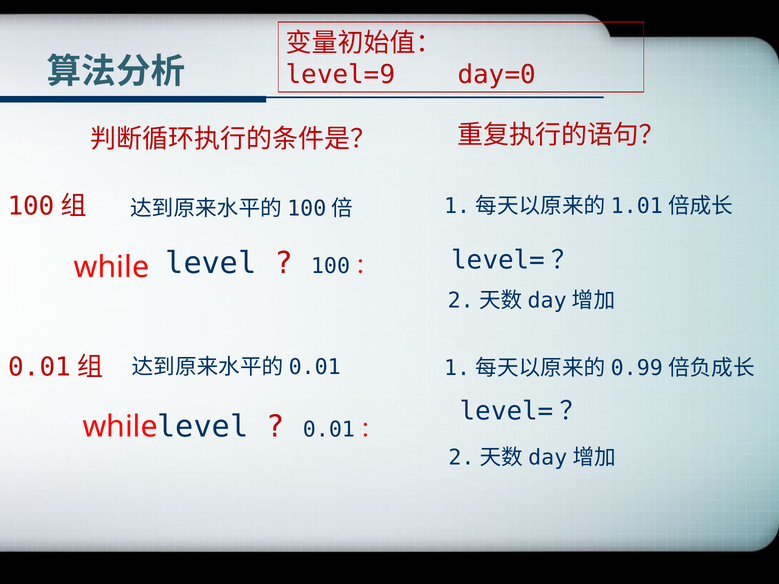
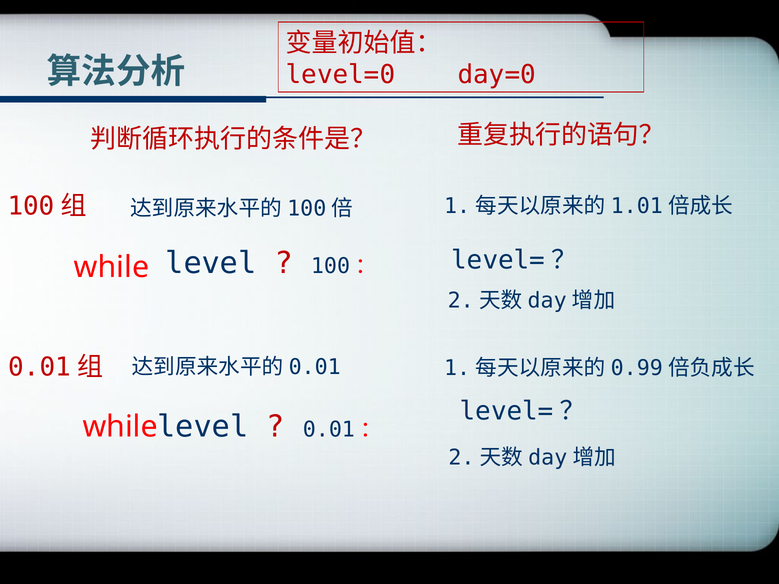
level=9: level=9 -> level=0 (341, 75)
